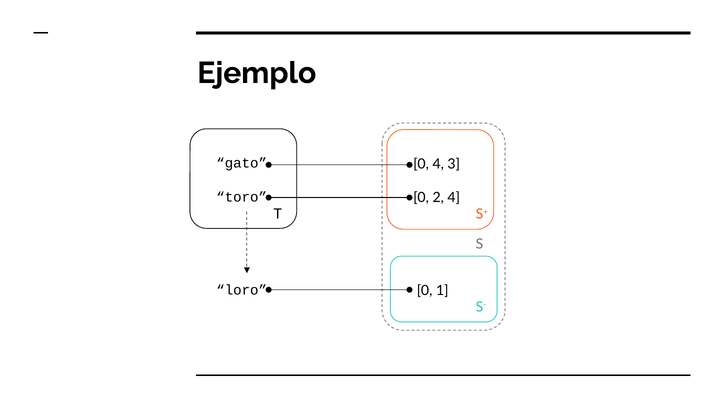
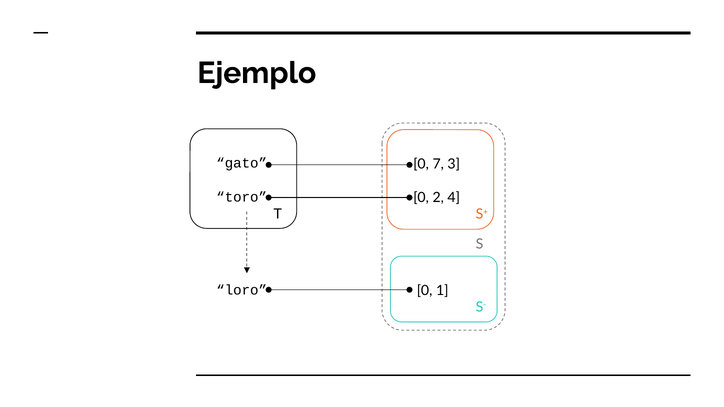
0 4: 4 -> 7 (438, 164)
